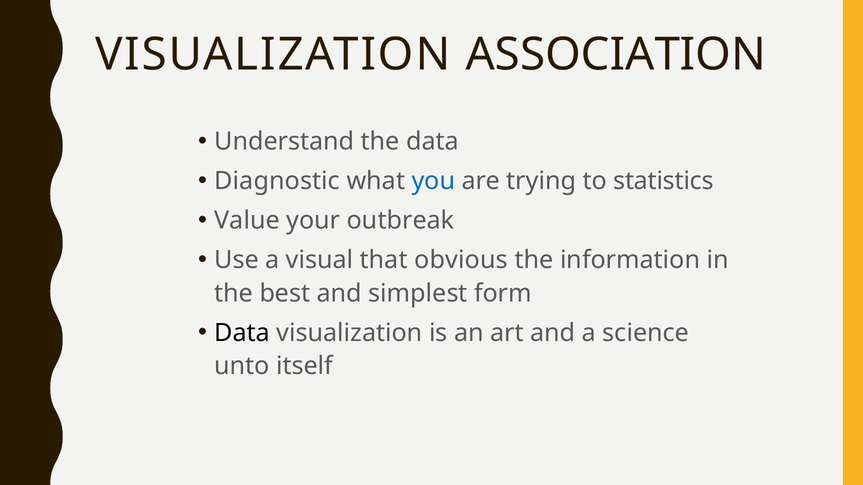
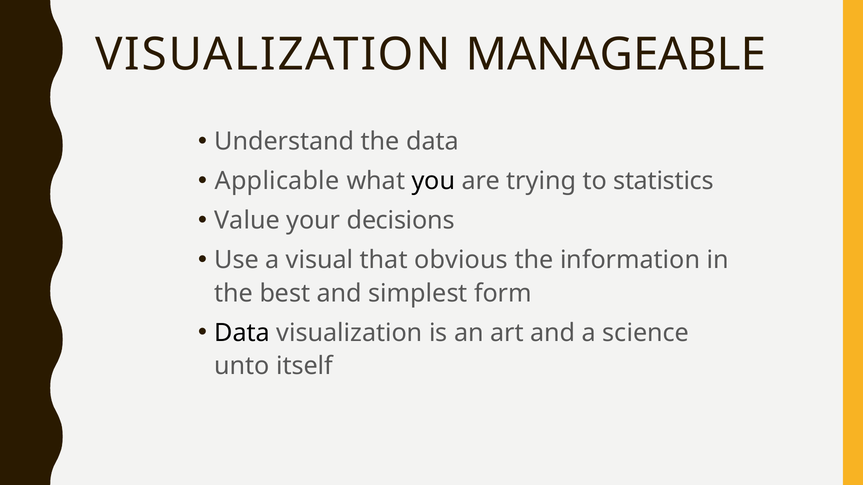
ASSOCIATION: ASSOCIATION -> MANAGEABLE (616, 55)
Diagnostic: Diagnostic -> Applicable (277, 181)
you colour: blue -> black (433, 181)
outbreak: outbreak -> decisions (401, 221)
